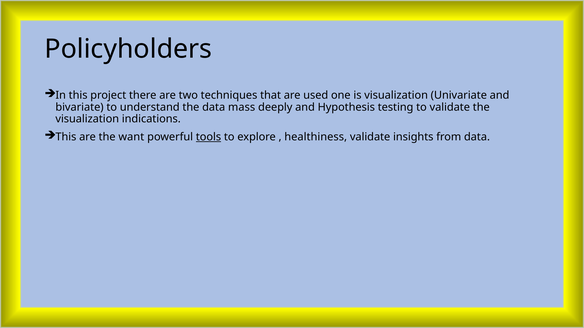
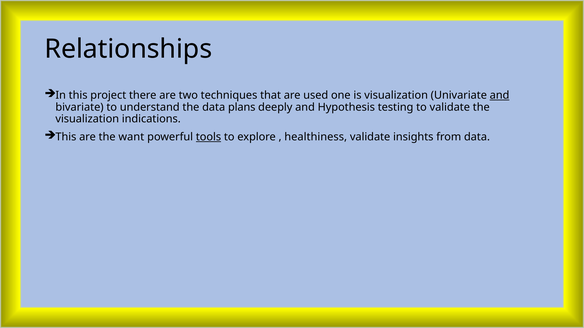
Policyholders: Policyholders -> Relationships (128, 49)
and underline: none -> present (500, 95)
mass: mass -> plans (242, 107)
